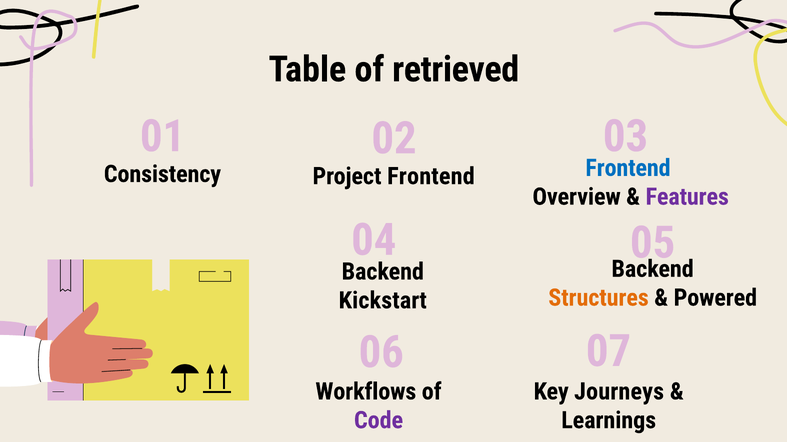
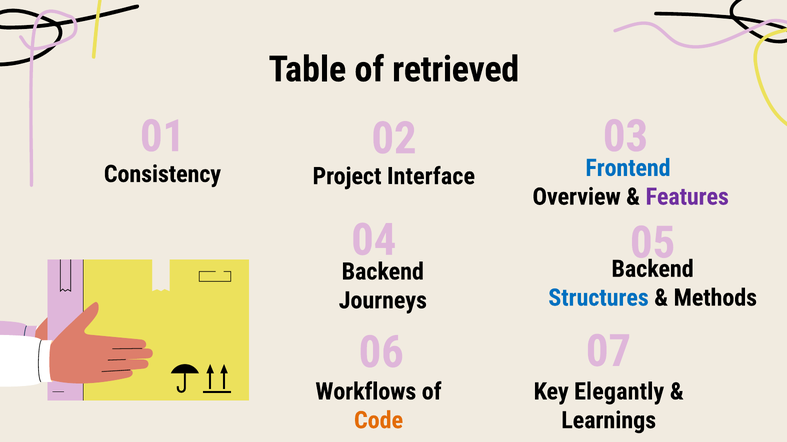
Project Frontend: Frontend -> Interface (431, 177)
Structures colour: orange -> blue (599, 298)
Powered: Powered -> Methods (715, 298)
Kickstart: Kickstart -> Journeys (383, 301)
Journeys: Journeys -> Elegantly (619, 392)
Code colour: purple -> orange (379, 421)
